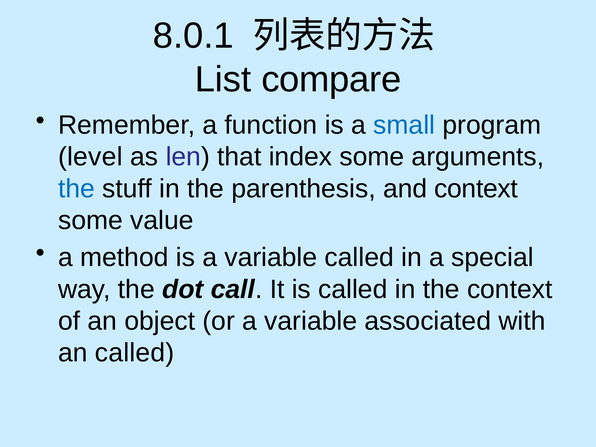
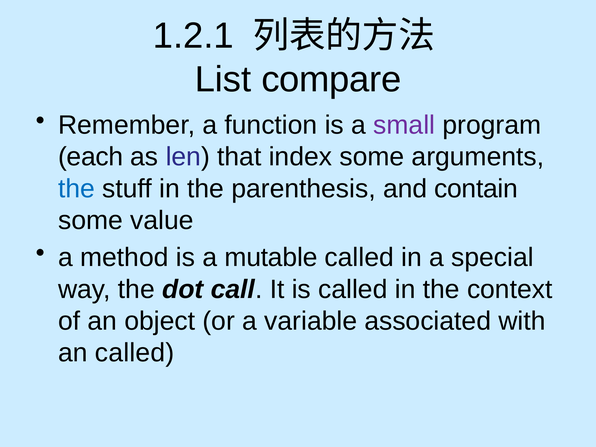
8.0.1: 8.0.1 -> 1.2.1 (193, 36)
small colour: blue -> purple (404, 125)
level: level -> each (91, 157)
and context: context -> contain (476, 189)
is a variable: variable -> mutable (271, 258)
